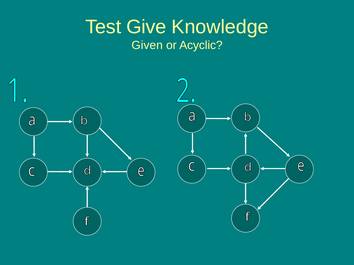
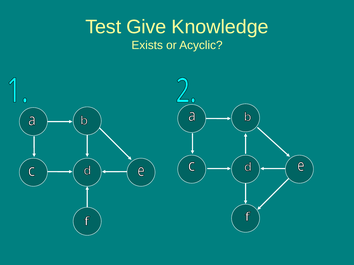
Given: Given -> Exists (147, 45)
